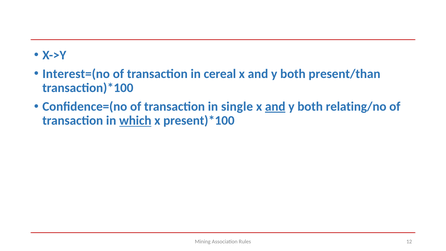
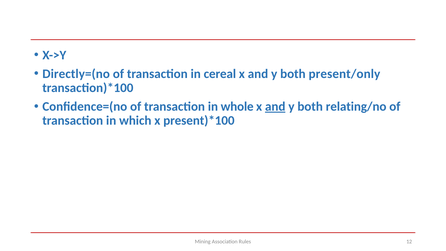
Interest=(no: Interest=(no -> Directly=(no (76, 74)
present/than: present/than -> present/only (344, 74)
single: single -> whole (237, 107)
which underline: present -> none (135, 121)
